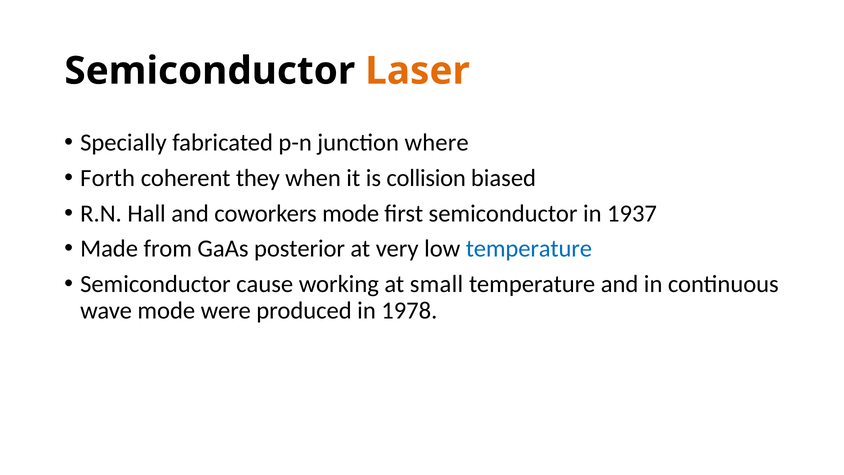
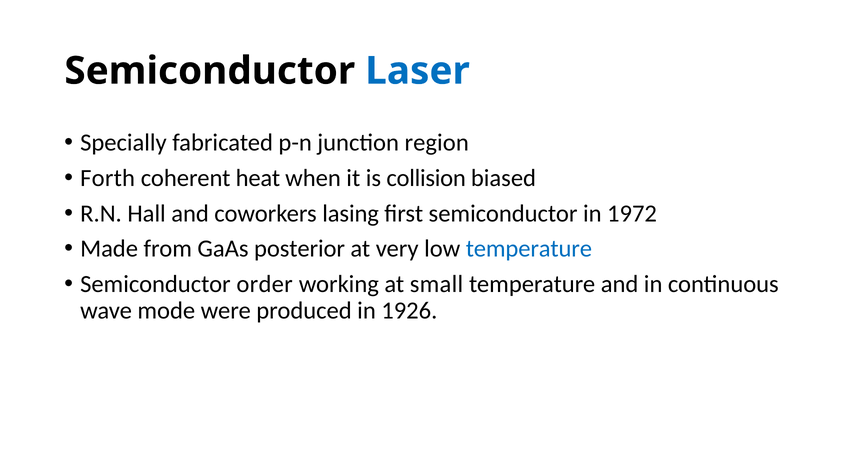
Laser colour: orange -> blue (418, 71)
where: where -> region (437, 143)
they: they -> heat (258, 178)
coworkers mode: mode -> lasing (351, 213)
1937: 1937 -> 1972 (632, 213)
cause: cause -> order (265, 284)
1978: 1978 -> 1926 (409, 311)
